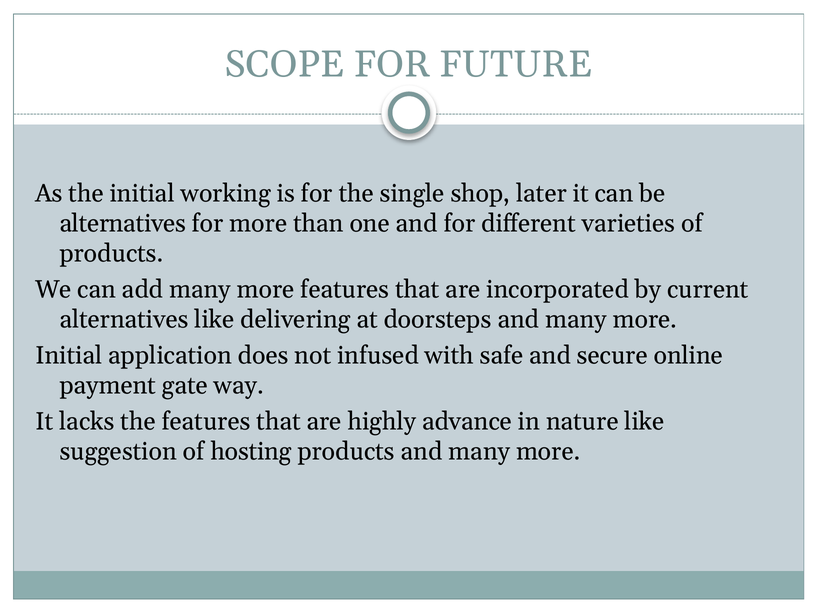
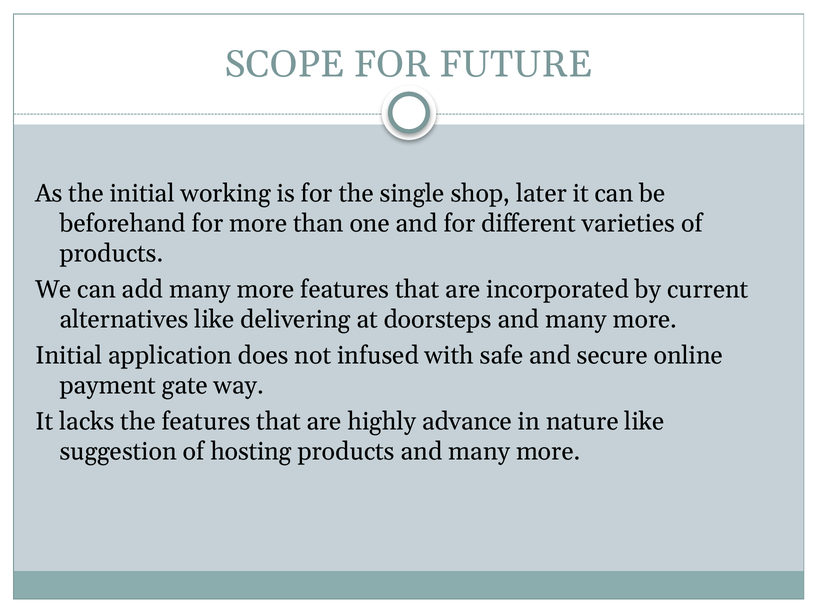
alternatives: alternatives -> beforehand (123, 223)
